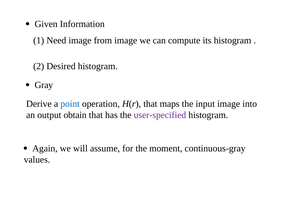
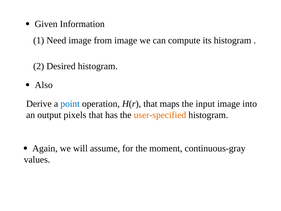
Gray: Gray -> Also (44, 85)
obtain: obtain -> pixels (75, 115)
user-specified colour: purple -> orange (160, 115)
